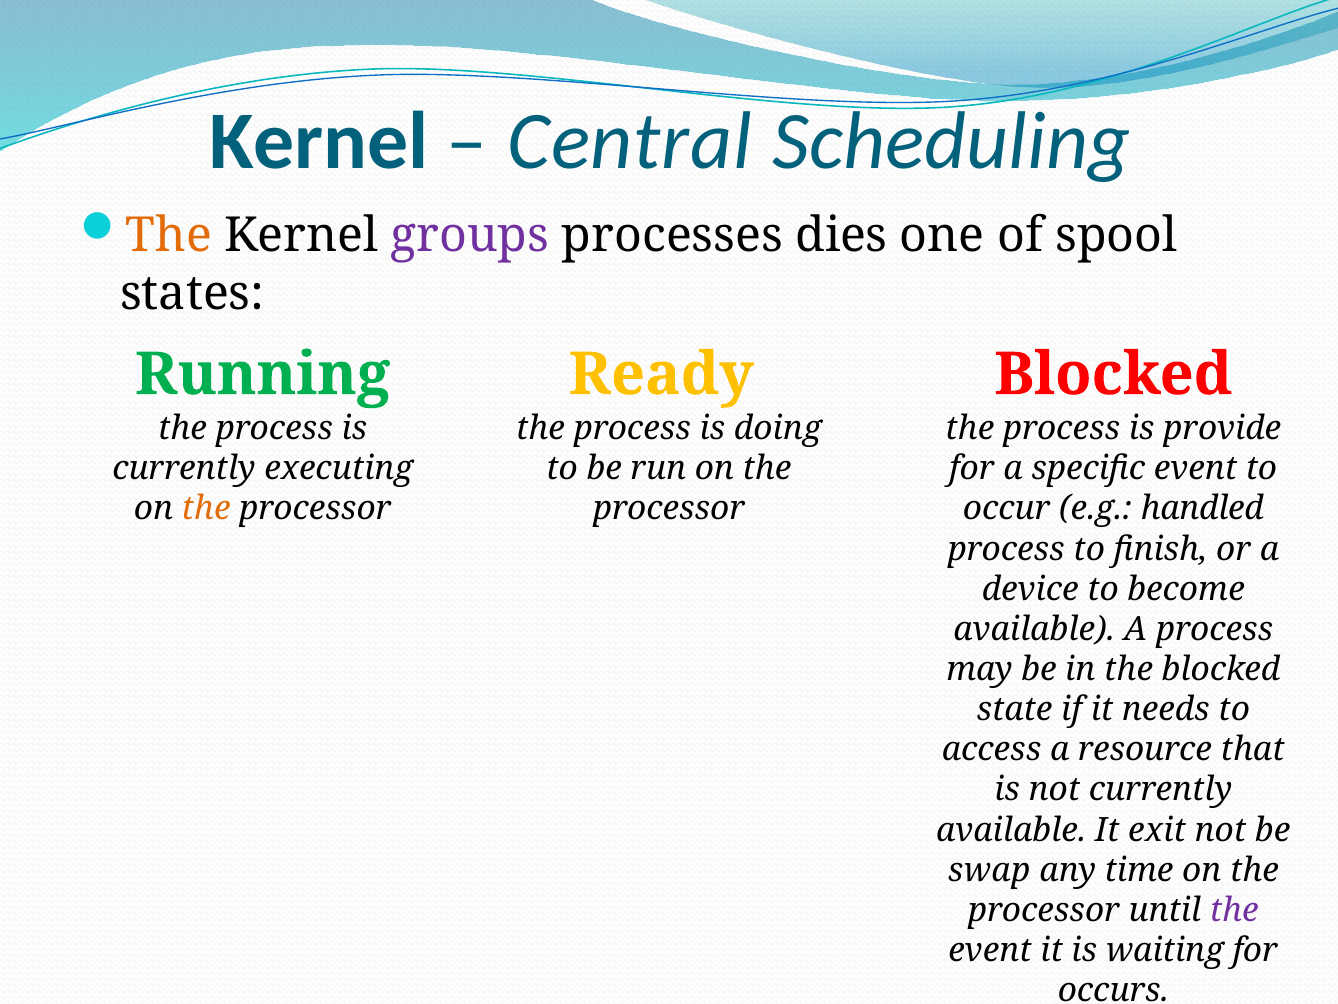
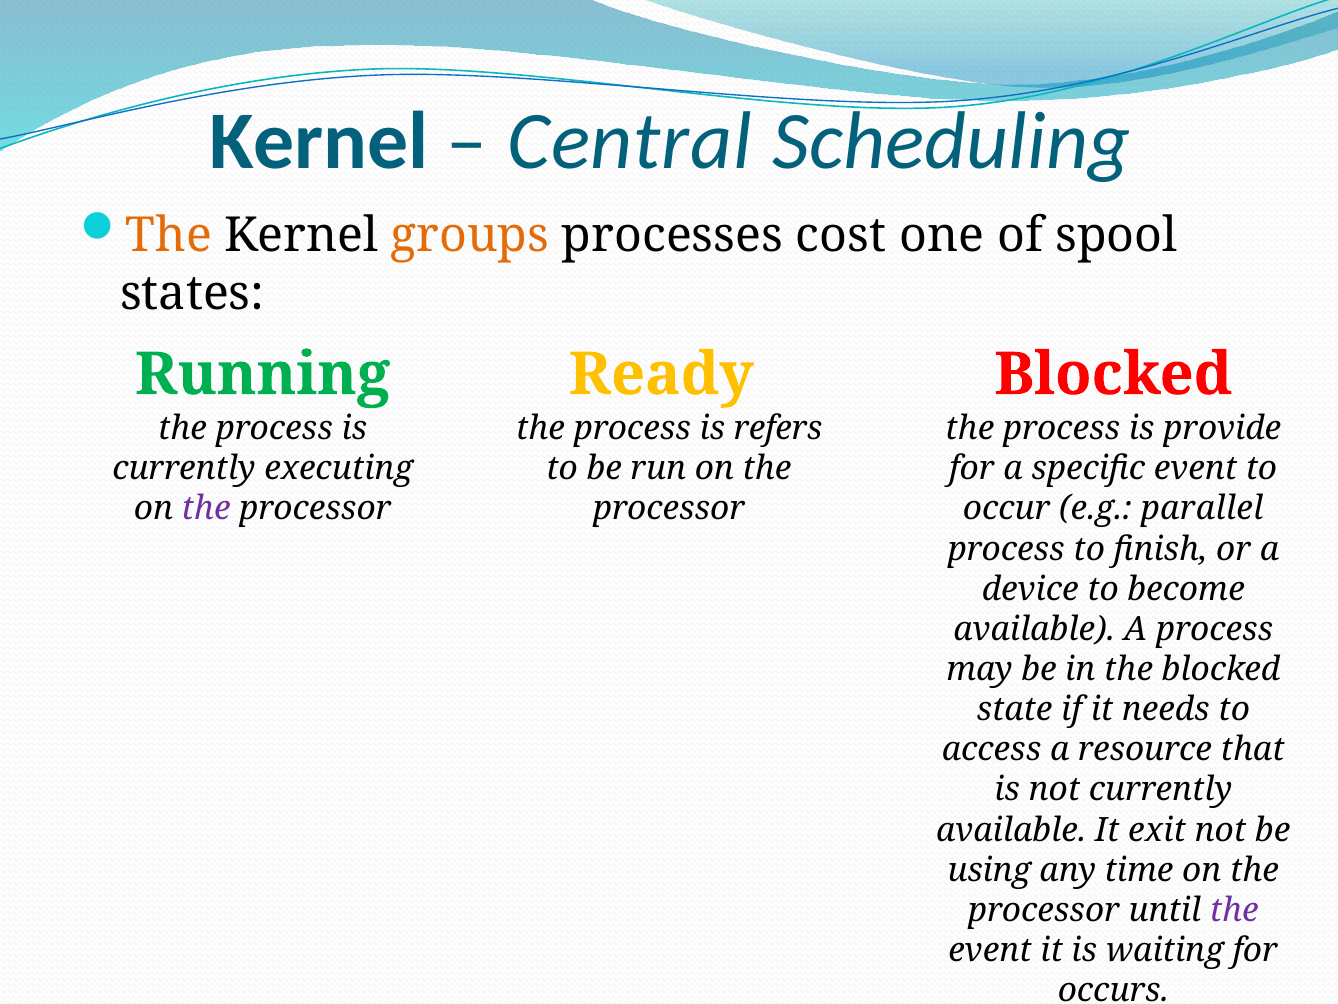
groups colour: purple -> orange (470, 235)
dies: dies -> cost (841, 235)
doing: doing -> refers (778, 428)
the colour: orange -> purple (206, 509)
handled: handled -> parallel (1202, 509)
swap: swap -> using (989, 870)
